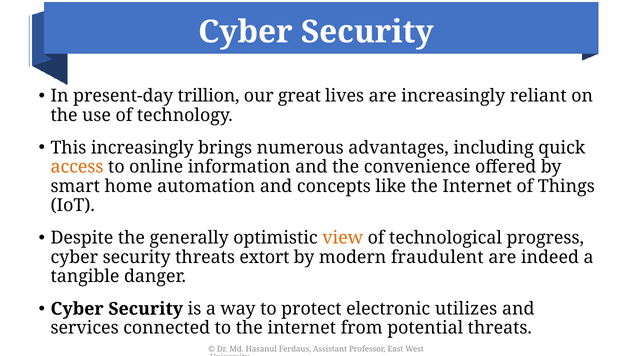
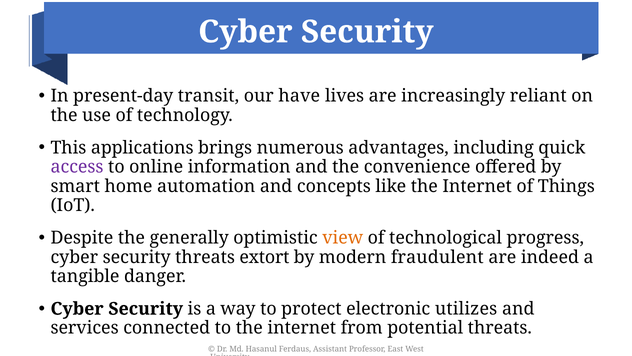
trillion: trillion -> transit (208, 96)
great: great -> have (299, 96)
This increasingly: increasingly -> applications (142, 148)
access colour: orange -> purple (77, 167)
